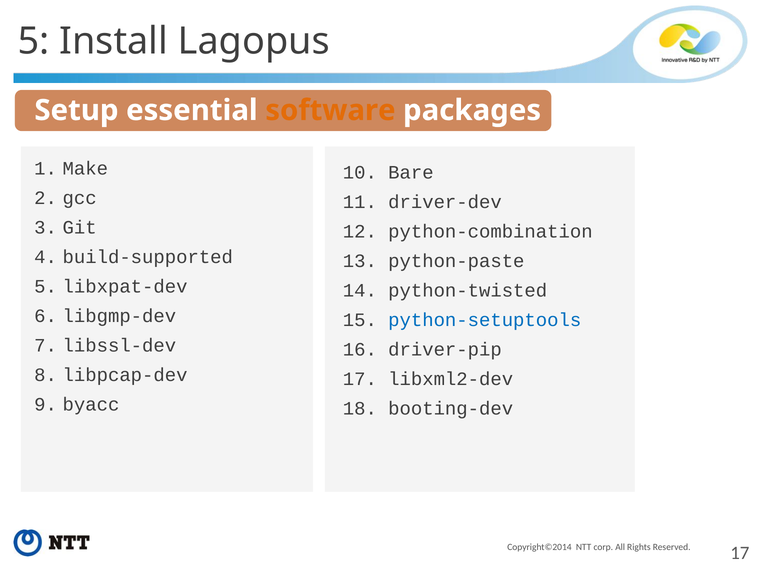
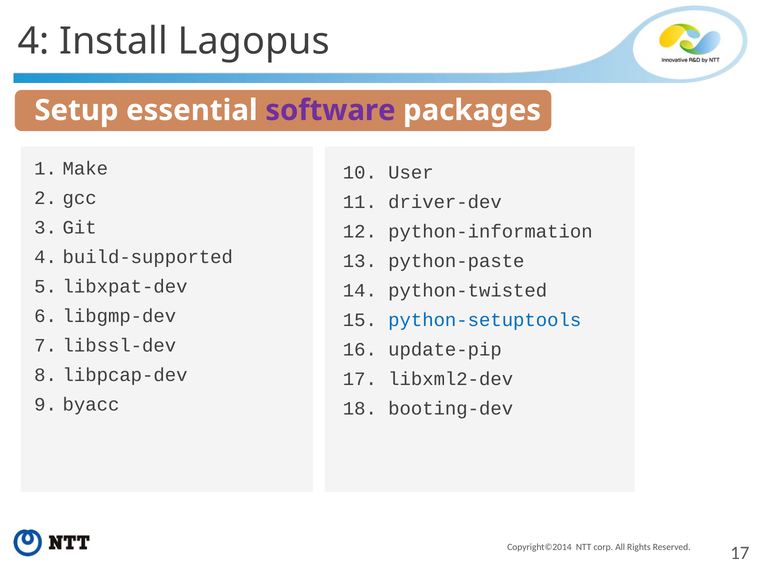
5: 5 -> 4 (34, 42)
software colour: orange -> purple (330, 110)
Bare: Bare -> User (411, 173)
python-combination: python-combination -> python-information (490, 232)
driver-pip: driver-pip -> update-pip (445, 350)
